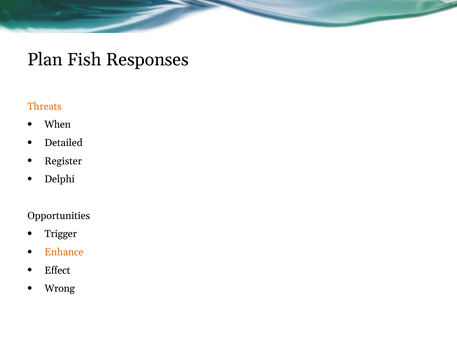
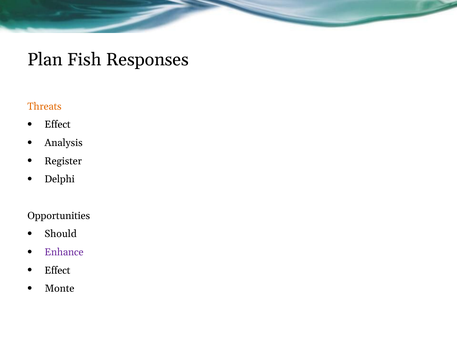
When: When -> Effect (58, 125)
Detailed: Detailed -> Analysis (64, 143)
Trigger: Trigger -> Should (61, 234)
Enhance colour: orange -> purple (64, 253)
Wrong: Wrong -> Monte (60, 289)
